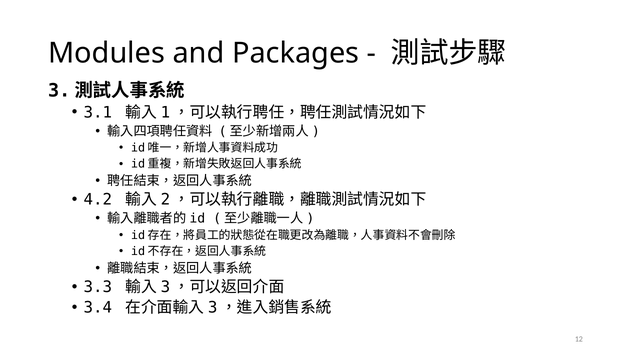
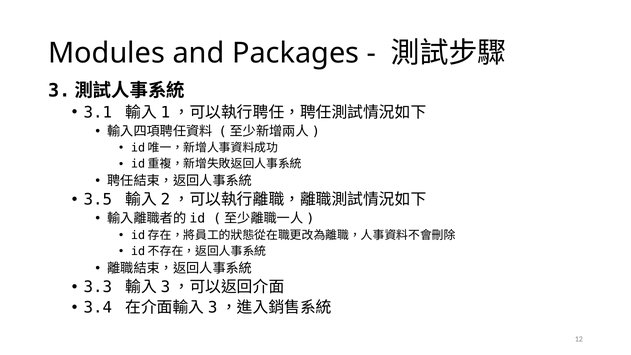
4.2: 4.2 -> 3.5 (98, 200)
